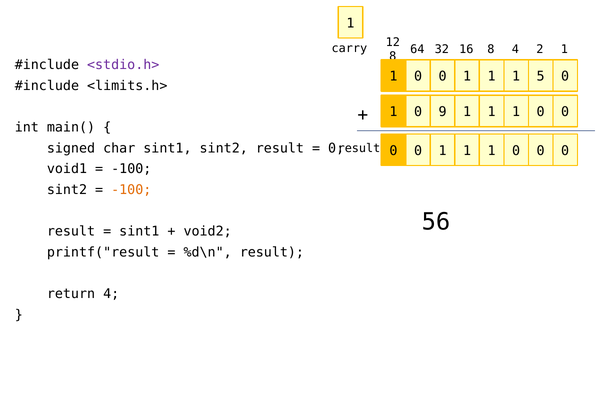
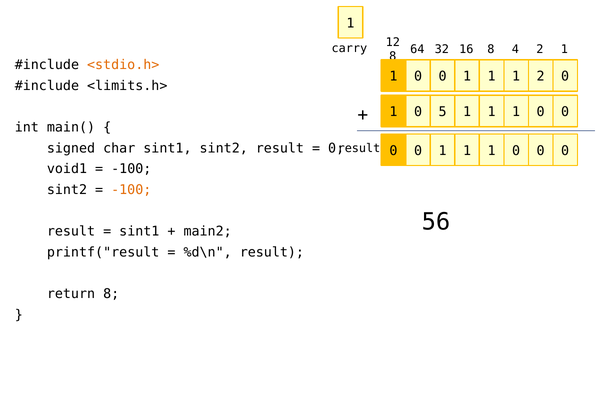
<stdio.h> colour: purple -> orange (123, 65)
1 5: 5 -> 2 (541, 76)
9: 9 -> 5 (443, 112)
void2: void2 -> main2 (208, 231)
return 4: 4 -> 8 (111, 294)
